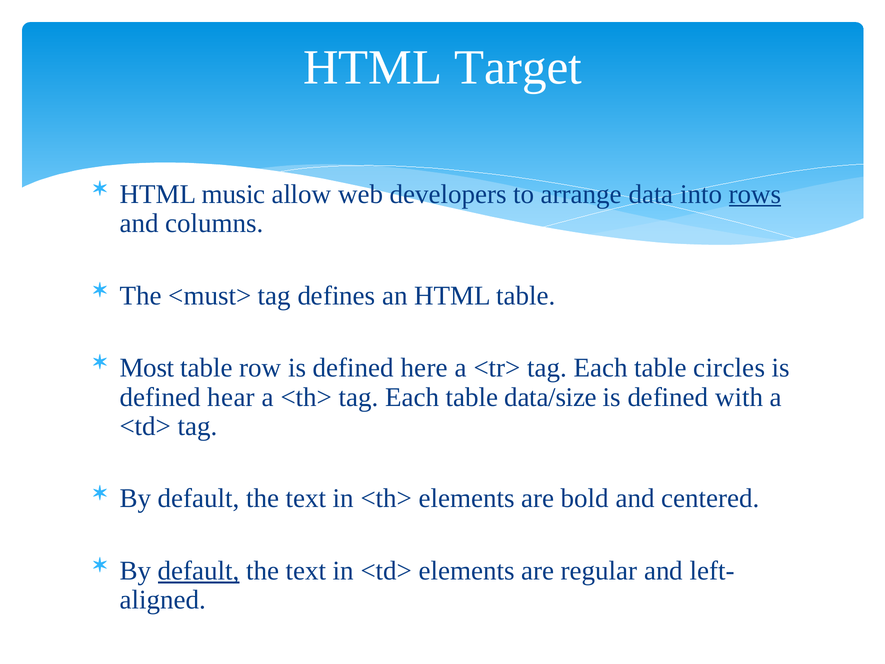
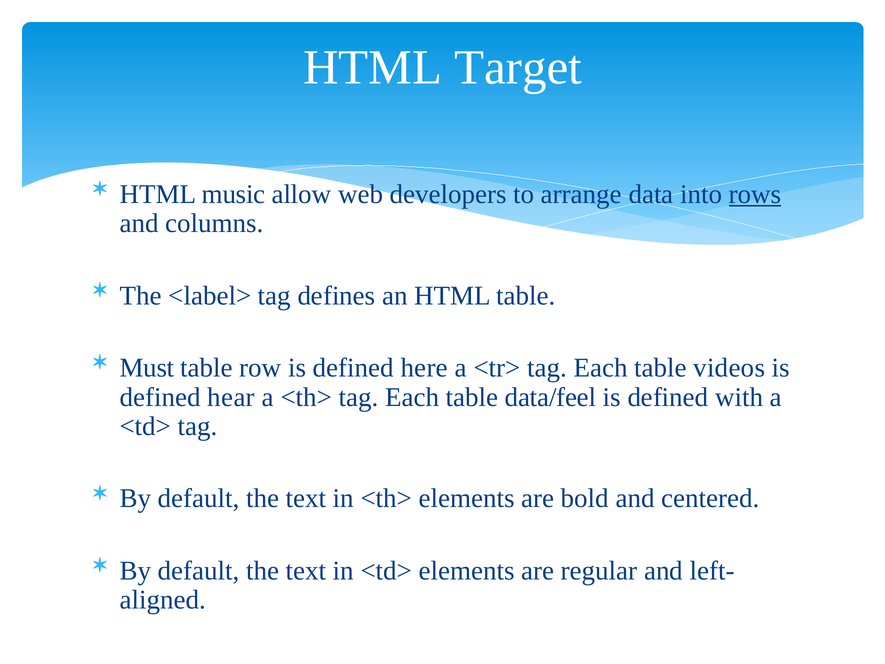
<must>: <must> -> <label> (210, 296)
Most: Most -> Must (147, 368)
circles: circles -> videos (729, 368)
data/size: data/size -> data/feel (551, 397)
default underline: present -> none (199, 571)
